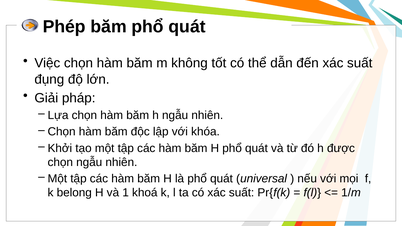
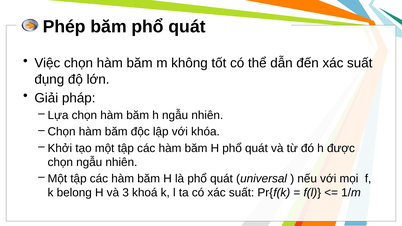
1: 1 -> 3 (126, 193)
